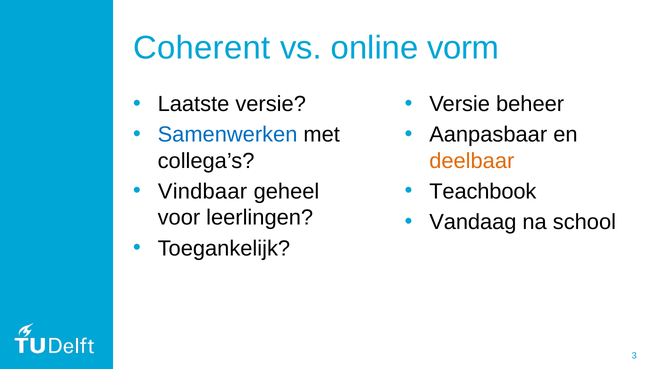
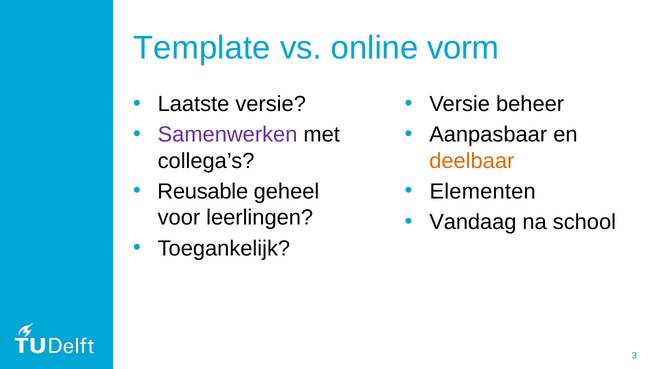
Coherent: Coherent -> Template (202, 48)
Samenwerken colour: blue -> purple (228, 135)
Vindbaar: Vindbaar -> Reusable (203, 191)
Teachbook: Teachbook -> Elementen (483, 191)
